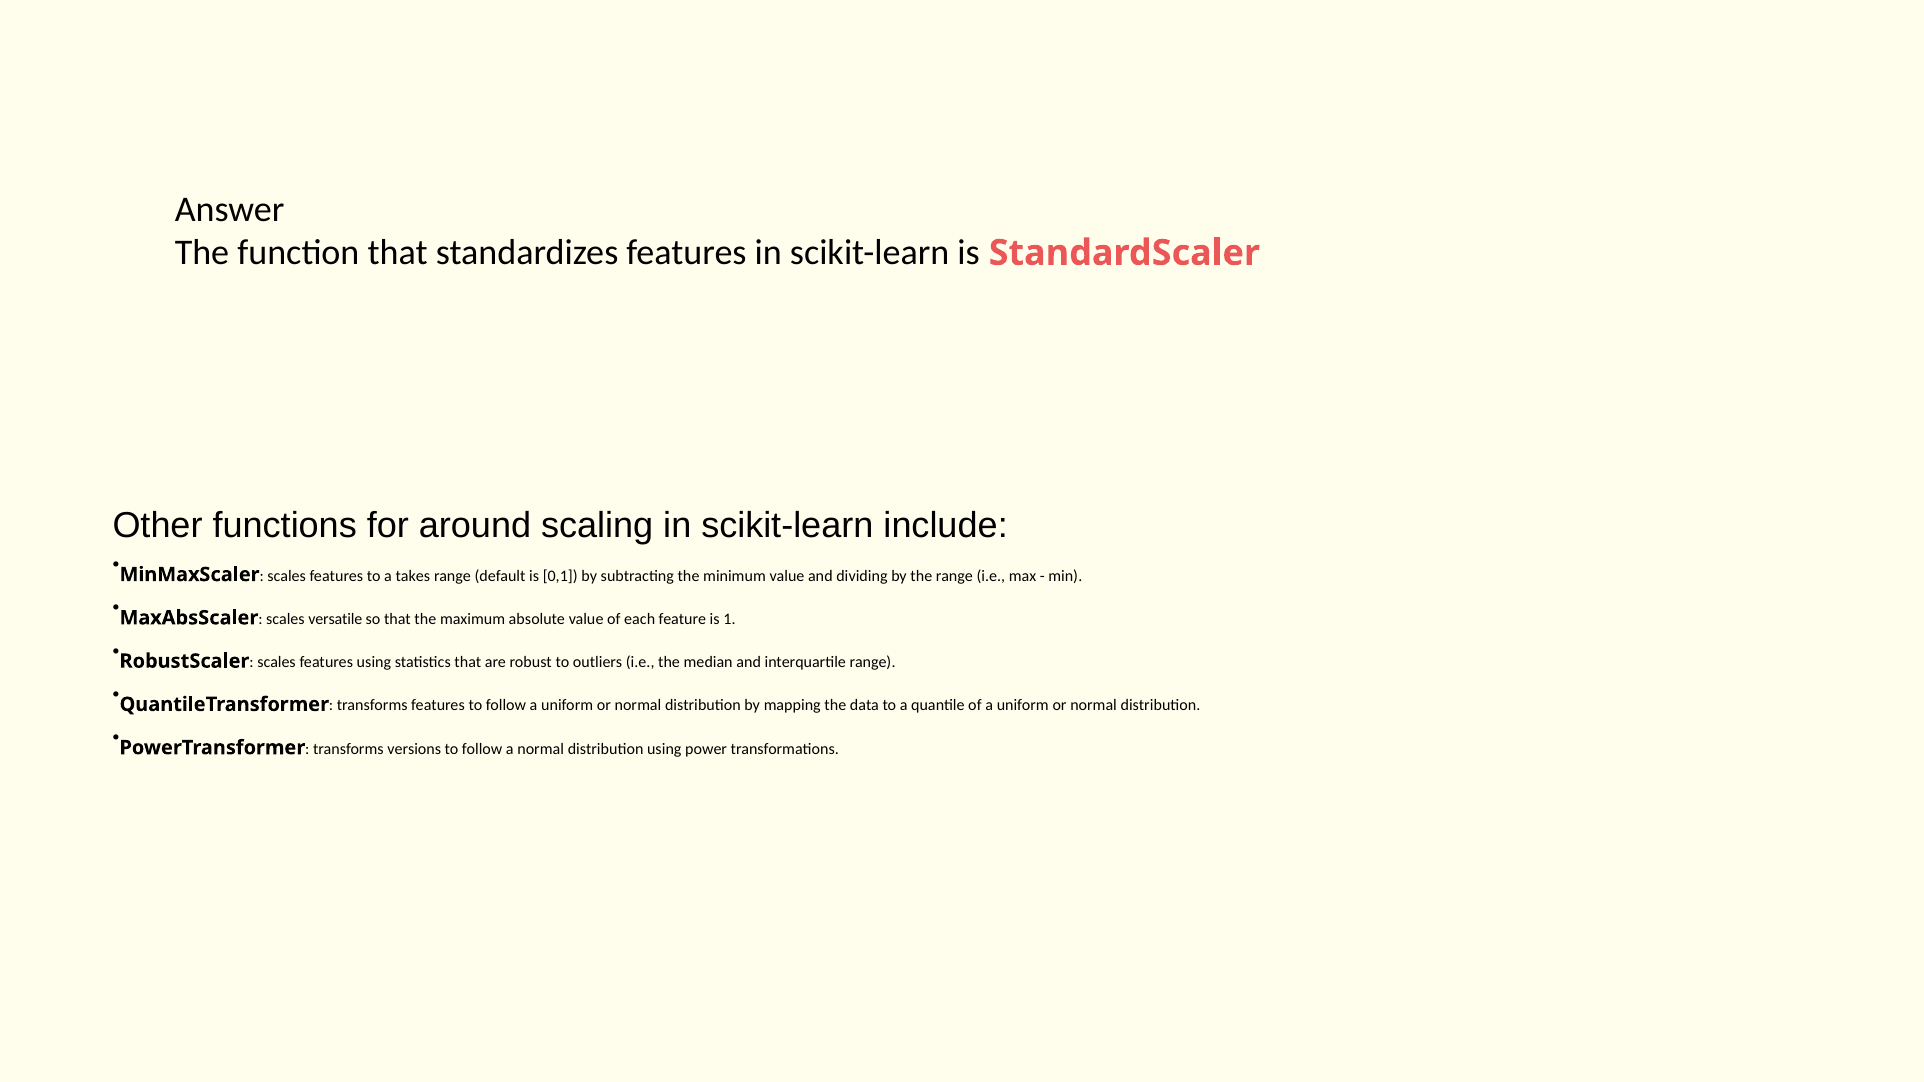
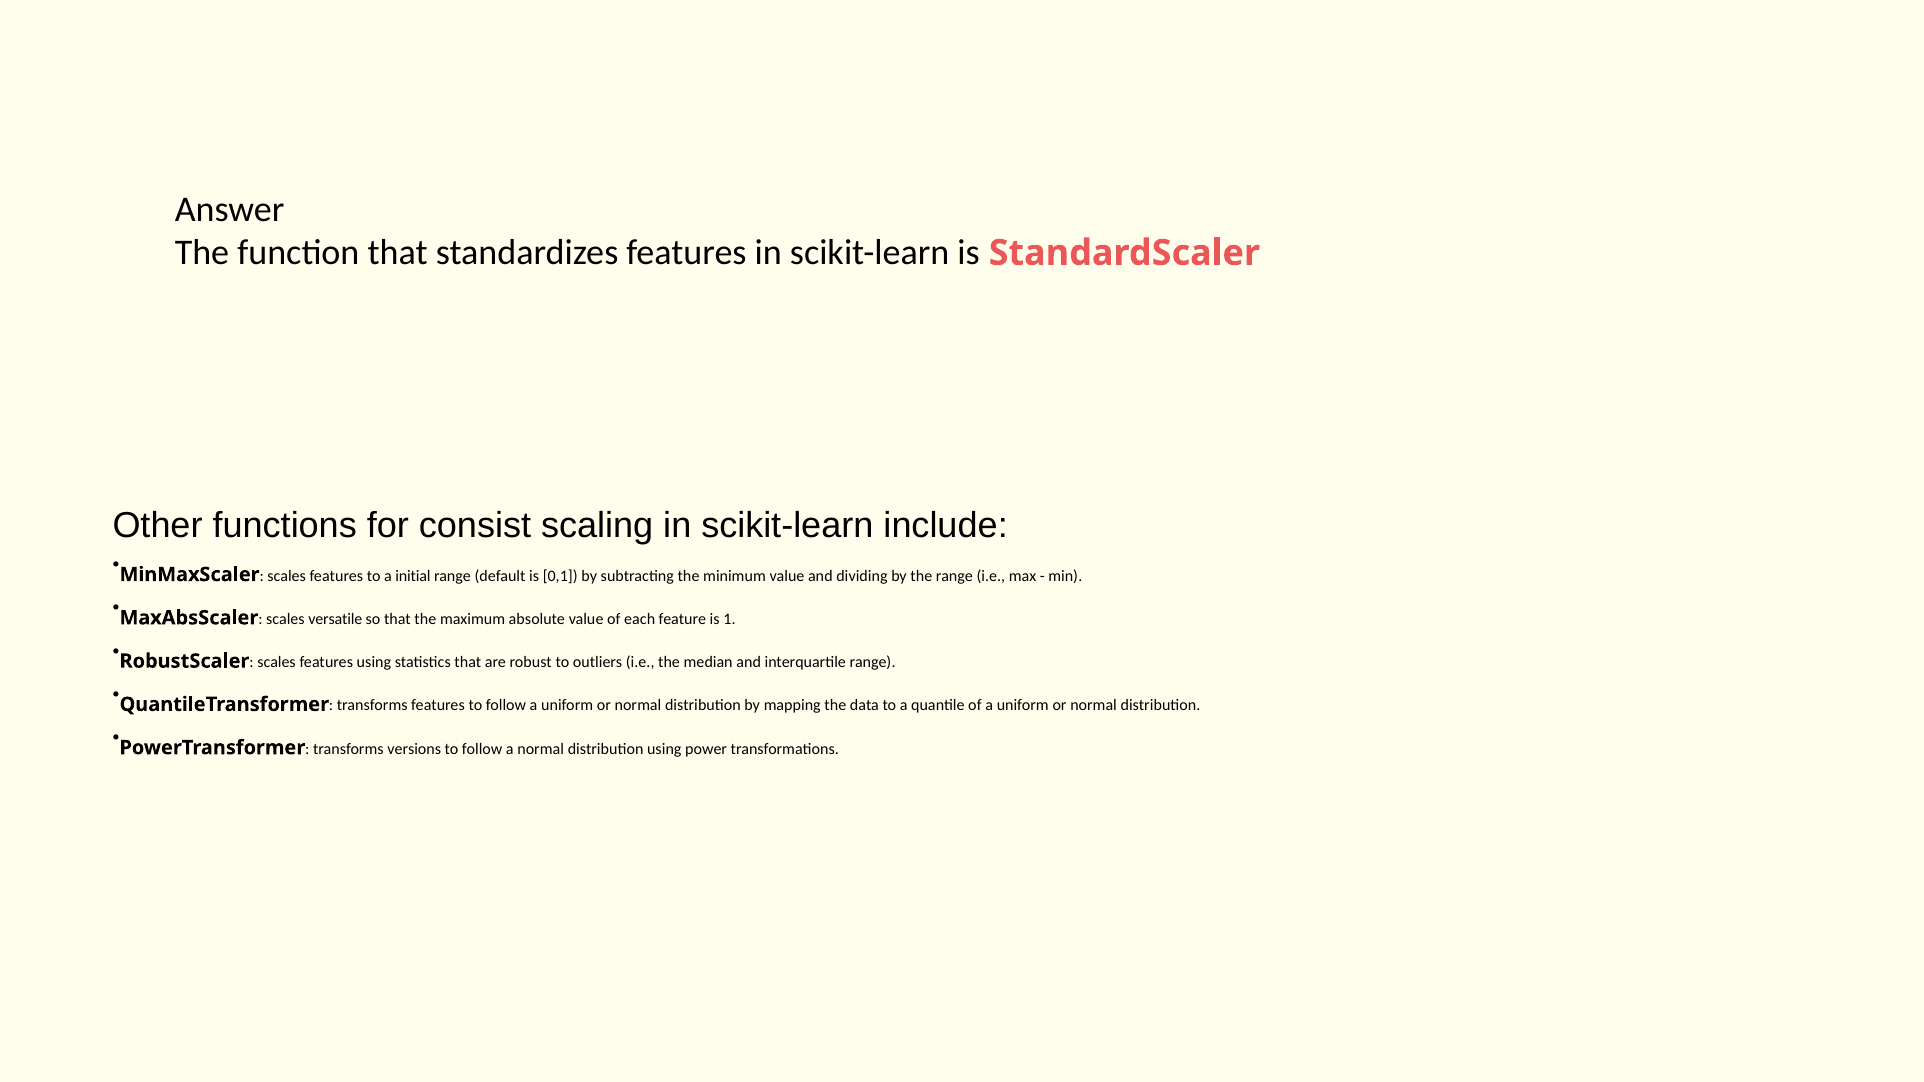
around: around -> consist (475, 526)
takes: takes -> initial (413, 576)
